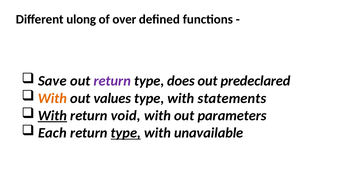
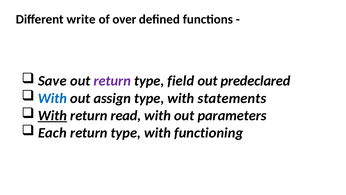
ulong: ulong -> write (81, 19)
does: does -> field (181, 81)
With colour: orange -> blue (52, 98)
values: values -> assign (112, 98)
void: void -> read (126, 115)
type underline: present -> none (126, 133)
unavailable: unavailable -> functioning (209, 133)
